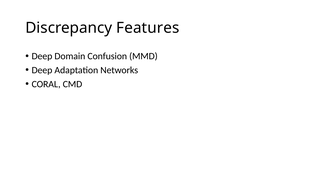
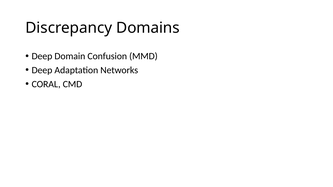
Features: Features -> Domains (148, 28)
